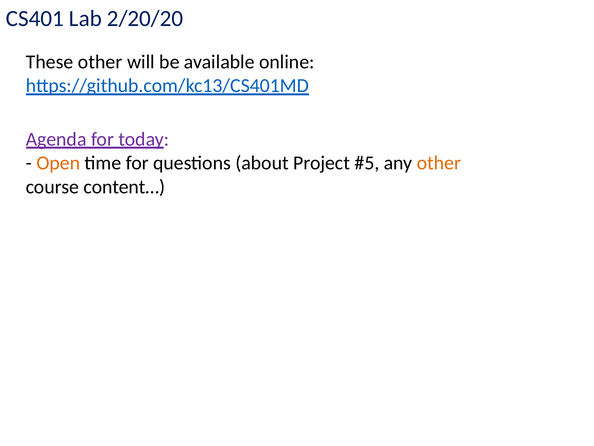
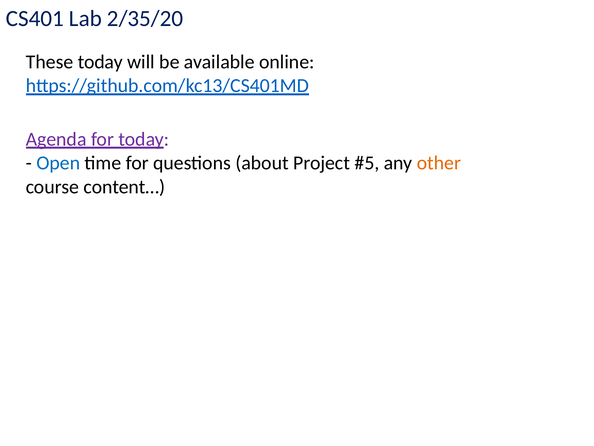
2/20/20: 2/20/20 -> 2/35/20 (145, 18)
These other: other -> today (100, 62)
Open colour: orange -> blue (58, 163)
